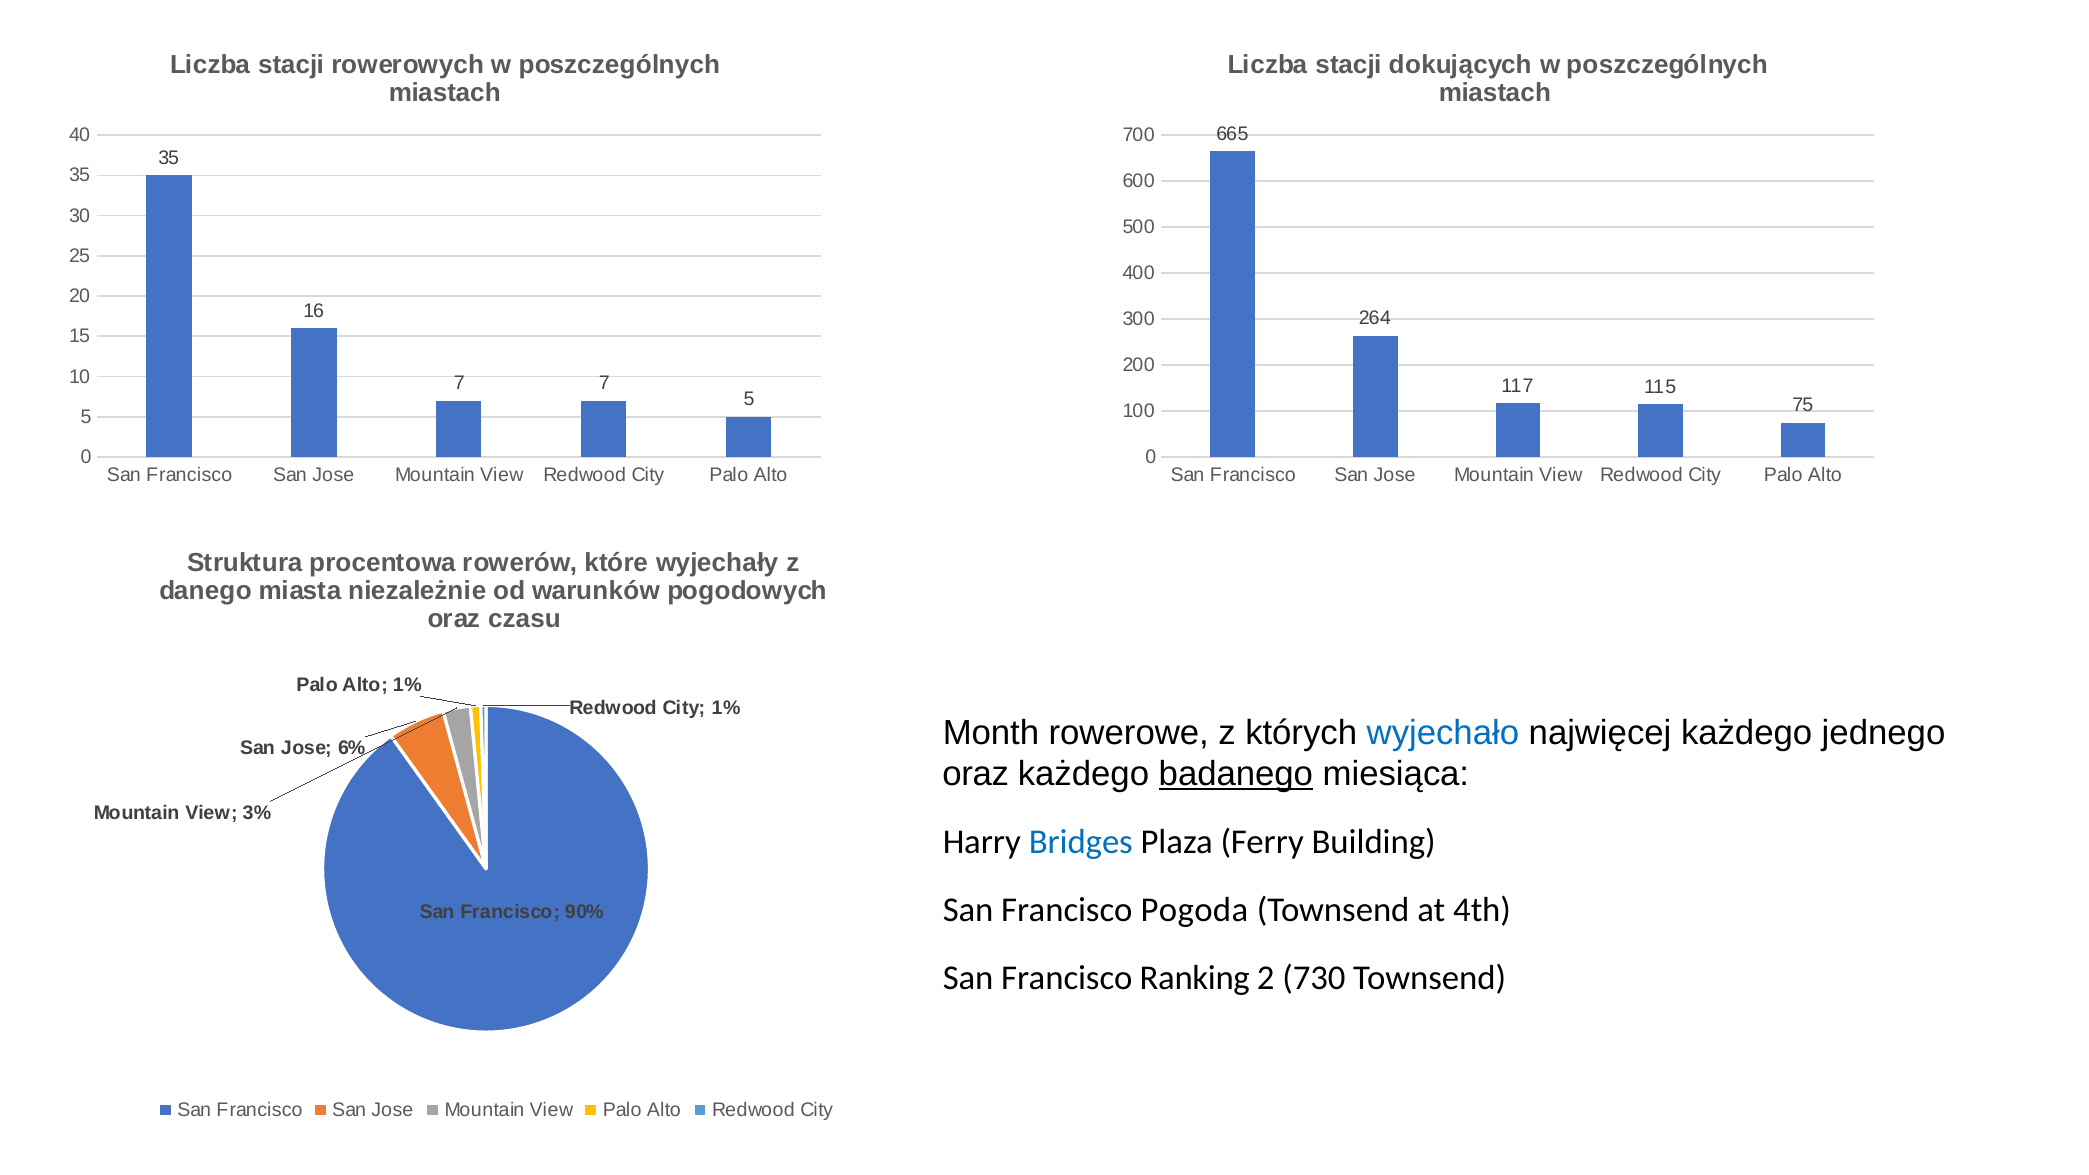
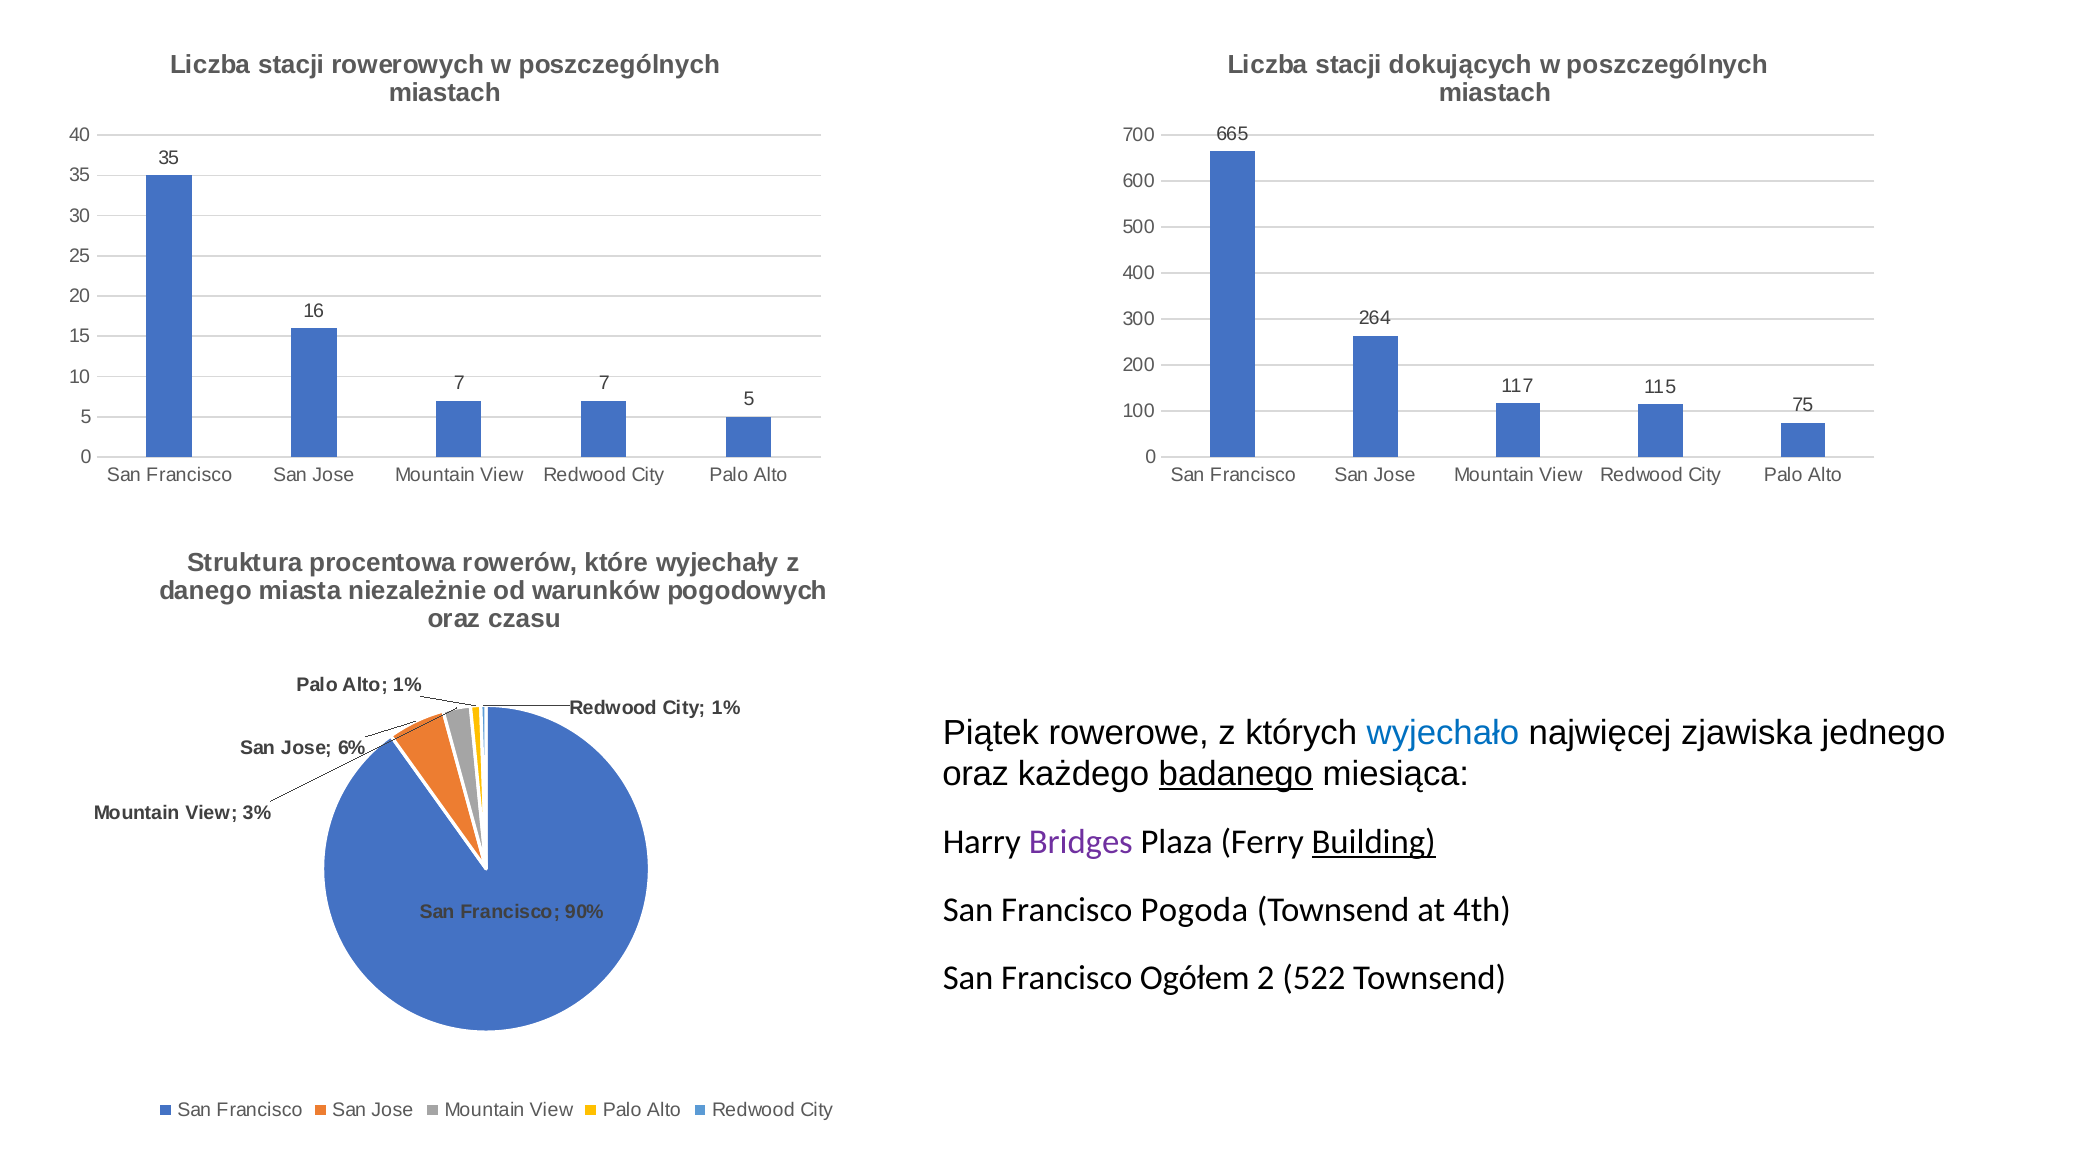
Month: Month -> Piątek (991, 733)
najwięcej każdego: każdego -> zjawiska (1747, 733)
Bridges colour: blue -> purple (1081, 842)
Building underline: none -> present (1374, 842)
Ranking: Ranking -> Ogółem (1195, 978)
730: 730 -> 522 (1314, 978)
